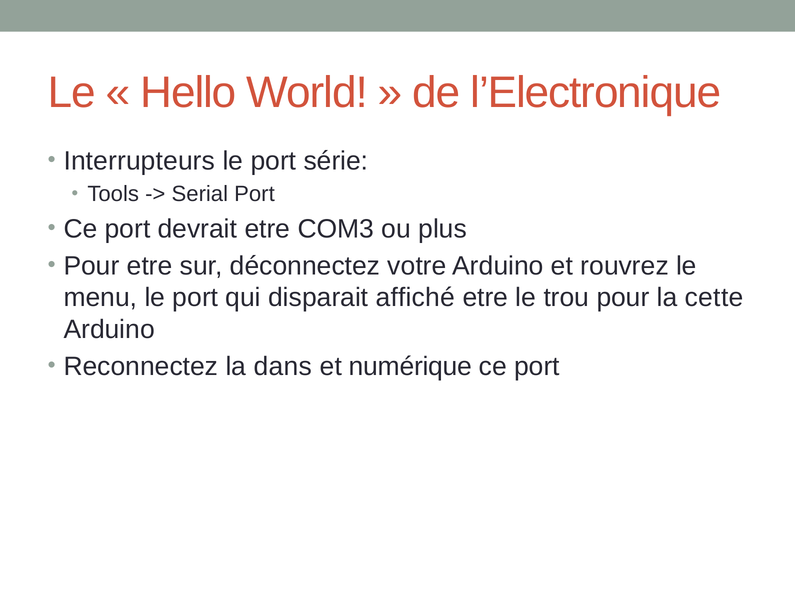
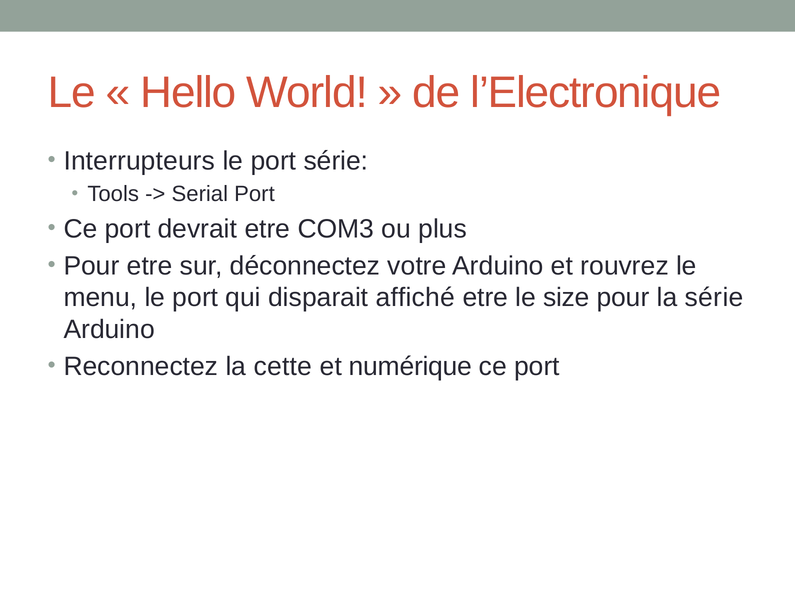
trou: trou -> size (566, 298)
la cette: cette -> série (714, 298)
dans: dans -> cette (283, 367)
